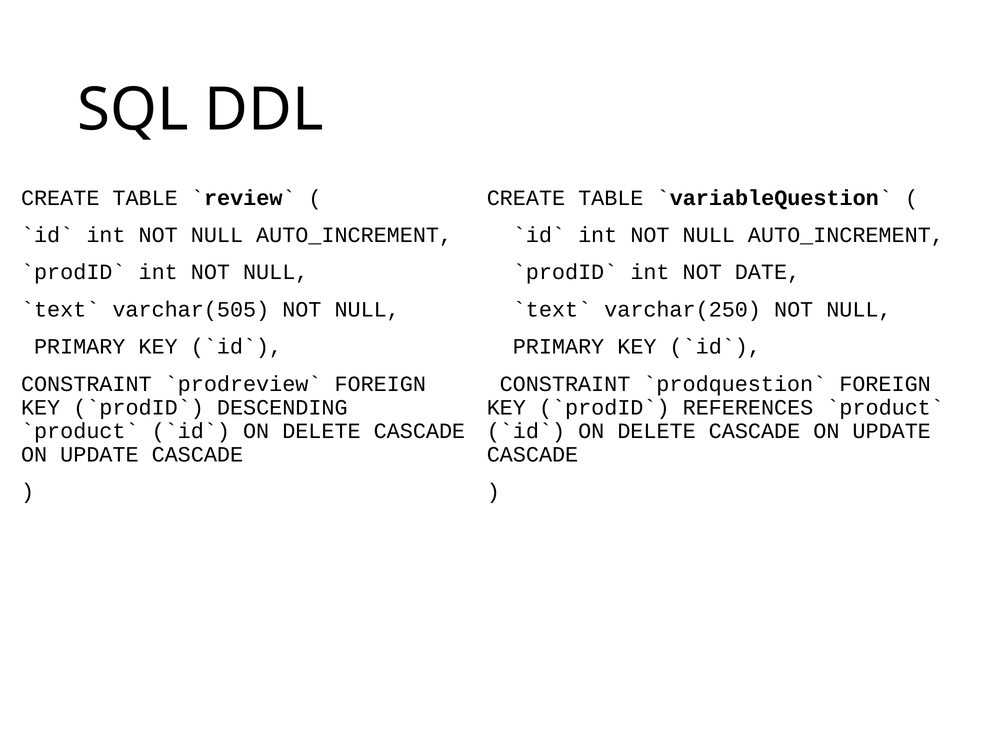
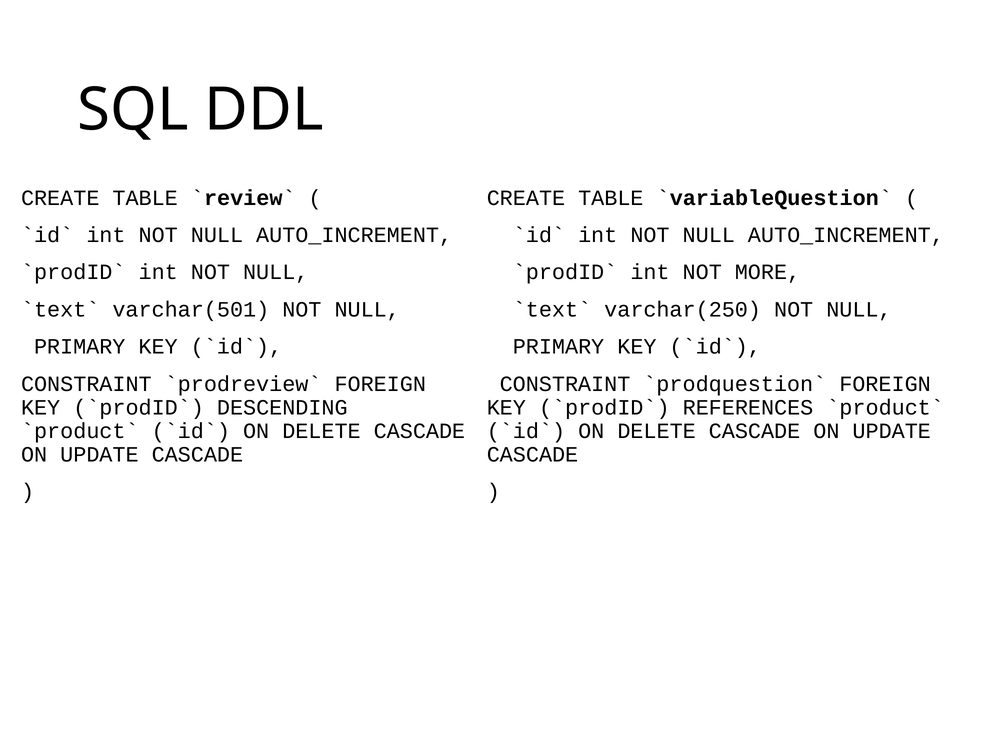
DATE: DATE -> MORE (768, 272)
varchar(505: varchar(505 -> varchar(501 (191, 310)
